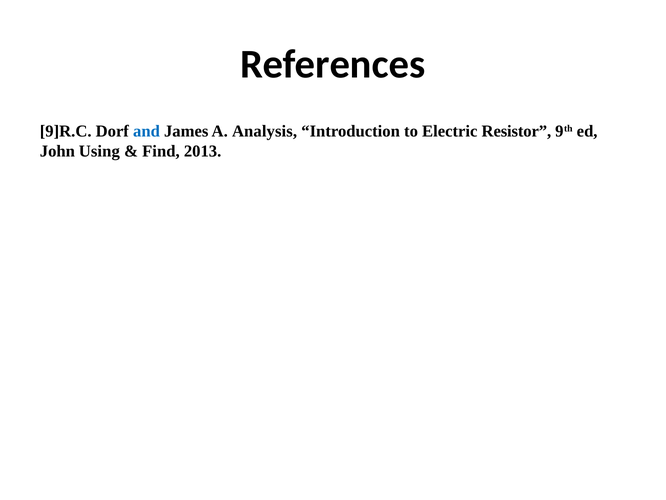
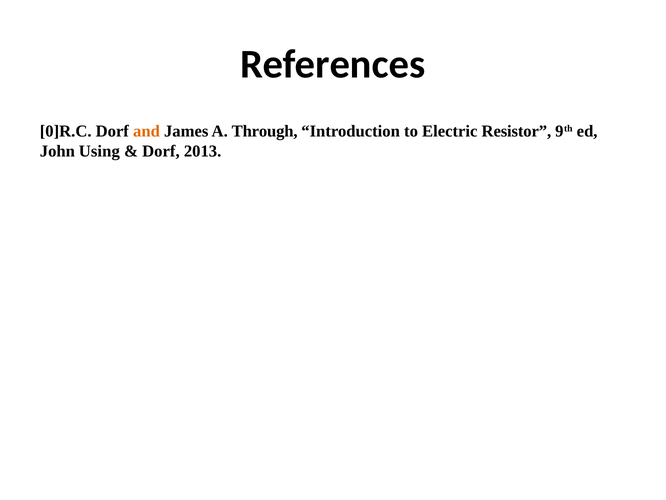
9]R.C: 9]R.C -> 0]R.C (66, 131)
and colour: blue -> orange (146, 131)
Analysis: Analysis -> Through (265, 131)
Find: Find -> Dorf (161, 151)
